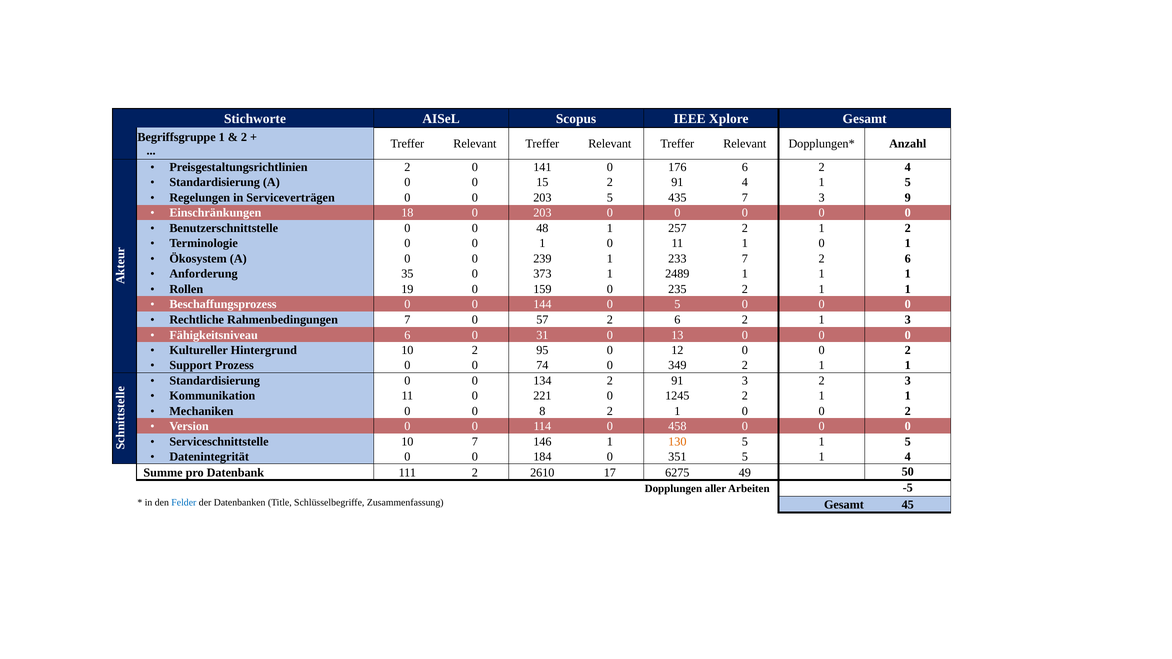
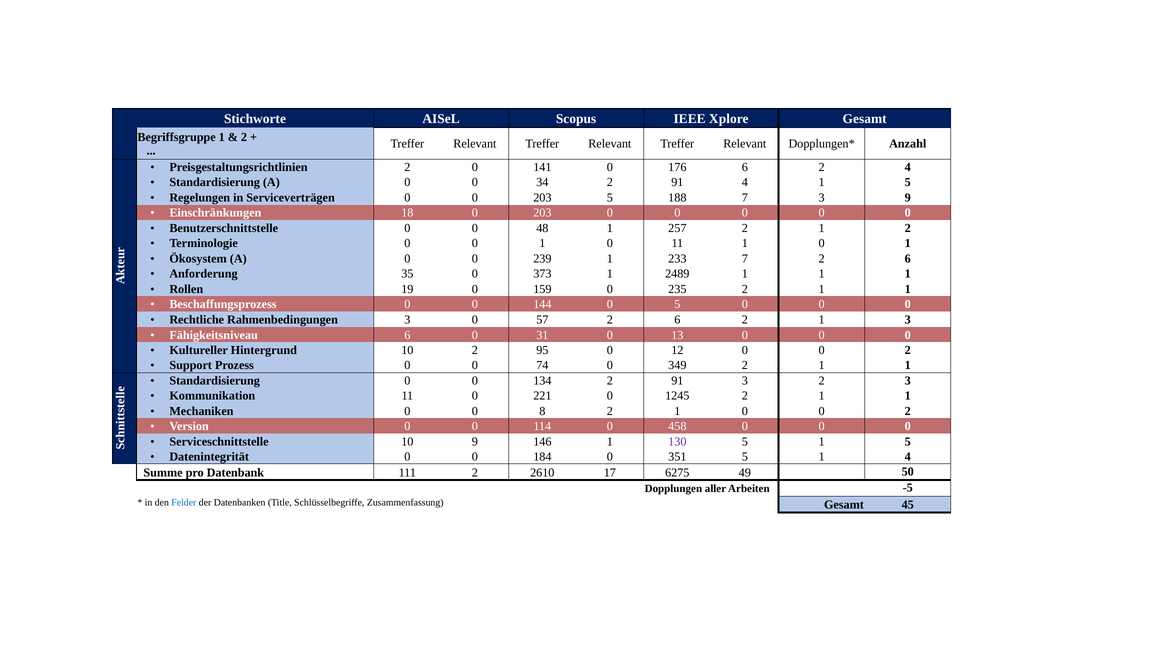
15: 15 -> 34 (542, 183)
435: 435 -> 188 (677, 198)
Rahmenbedingungen 7: 7 -> 3 (407, 320)
10 7: 7 -> 9 (475, 442)
130 colour: orange -> purple (677, 442)
